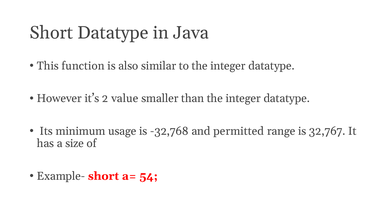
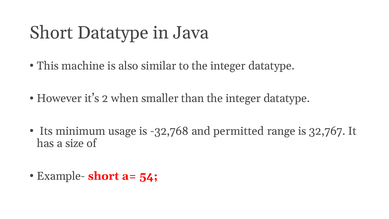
function: function -> machine (83, 66)
value: value -> when (125, 98)
